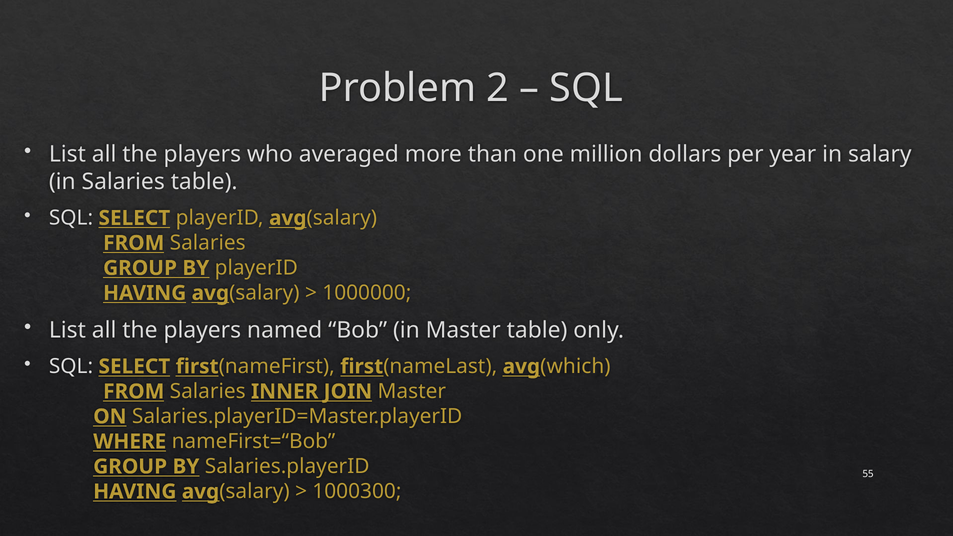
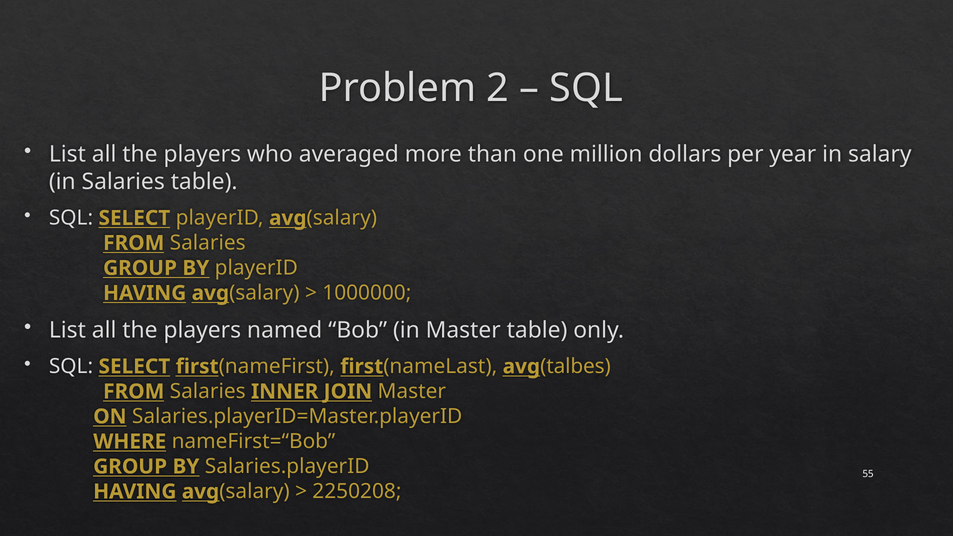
which: which -> talbes (575, 367)
1000300: 1000300 -> 2250208 (357, 492)
